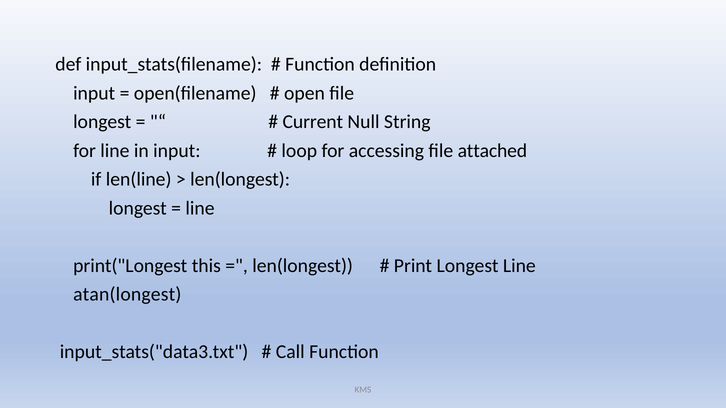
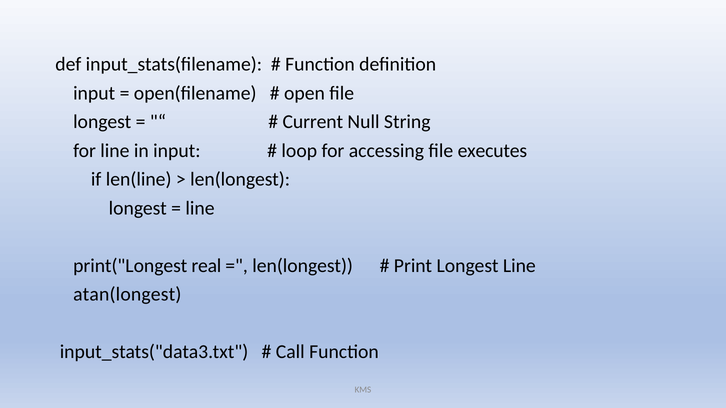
attached: attached -> executes (492, 151)
this: this -> real (206, 266)
